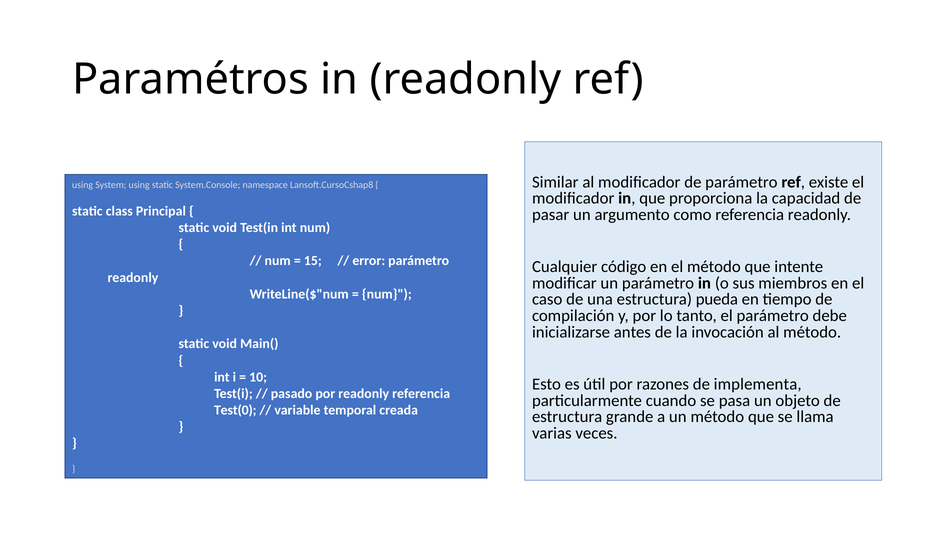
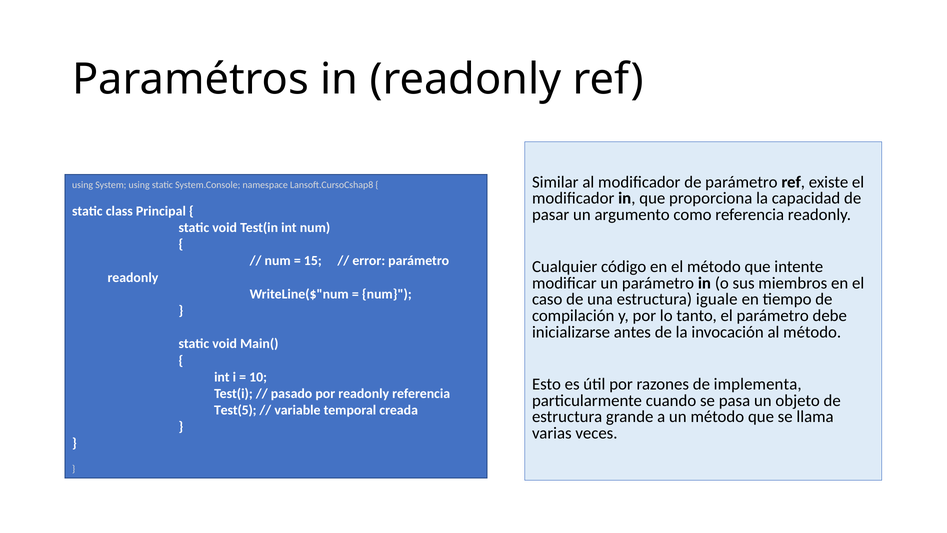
pueda: pueda -> iguale (717, 299)
Test(0: Test(0 -> Test(5 (235, 410)
